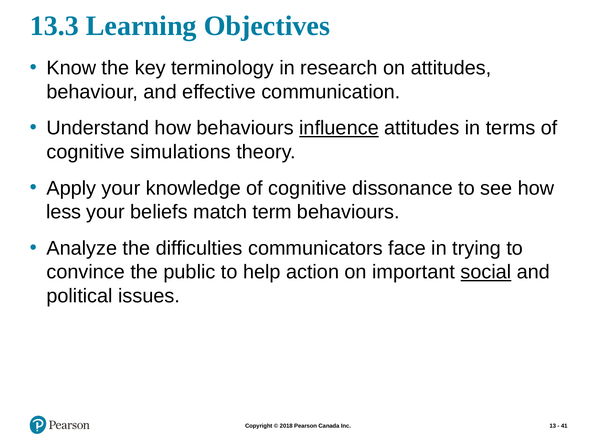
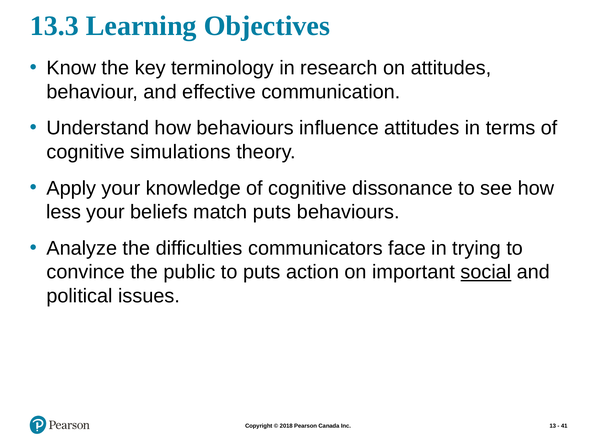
influence underline: present -> none (339, 128)
match term: term -> puts (272, 212)
to help: help -> puts (262, 272)
